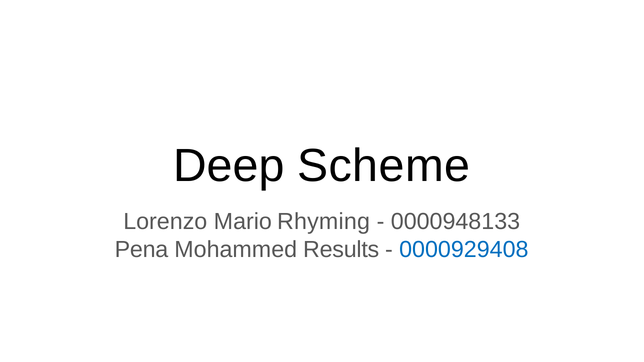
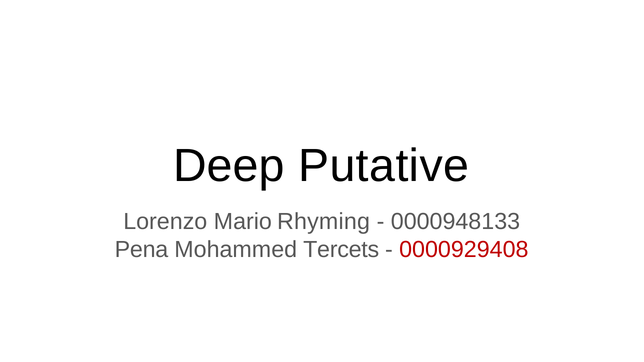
Scheme: Scheme -> Putative (384, 166)
Results: Results -> Tercets (341, 250)
0000929408 colour: blue -> red (464, 250)
